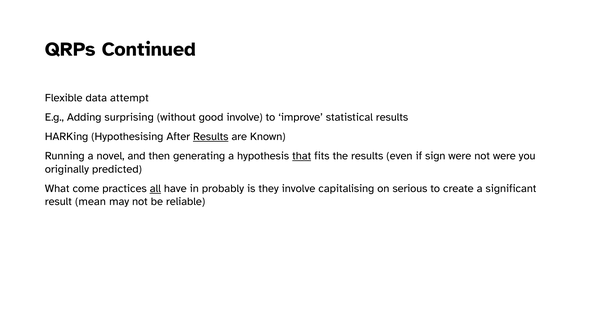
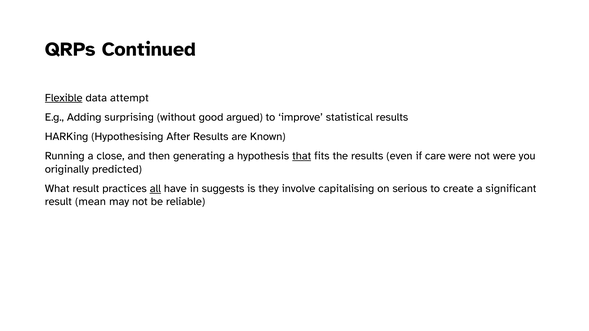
Flexible underline: none -> present (64, 98)
good involve: involve -> argued (245, 117)
Results underline: present -> none (211, 137)
novel: novel -> close (110, 156)
sign: sign -> care (435, 156)
What come: come -> result (86, 189)
probably: probably -> suggests (223, 189)
